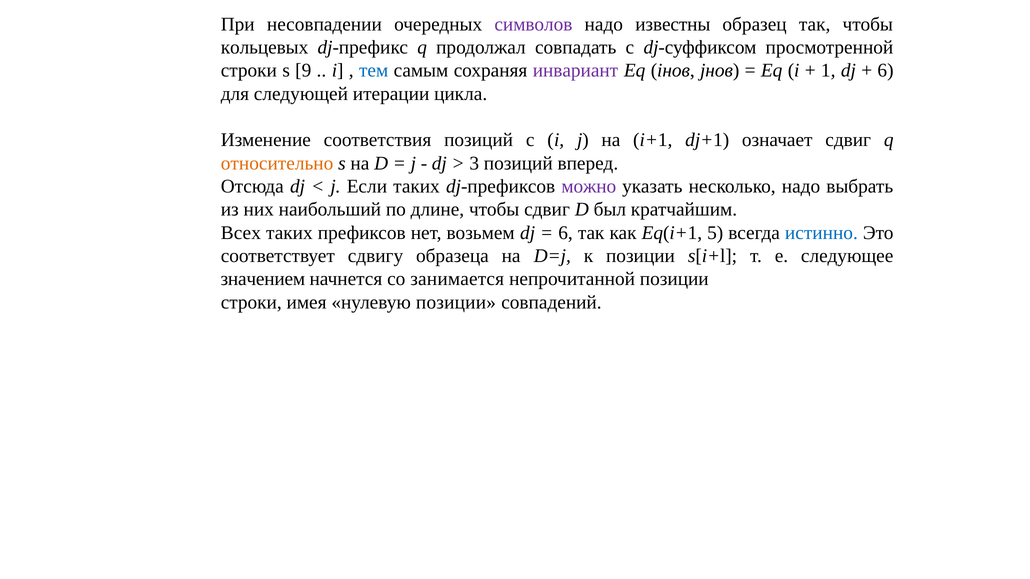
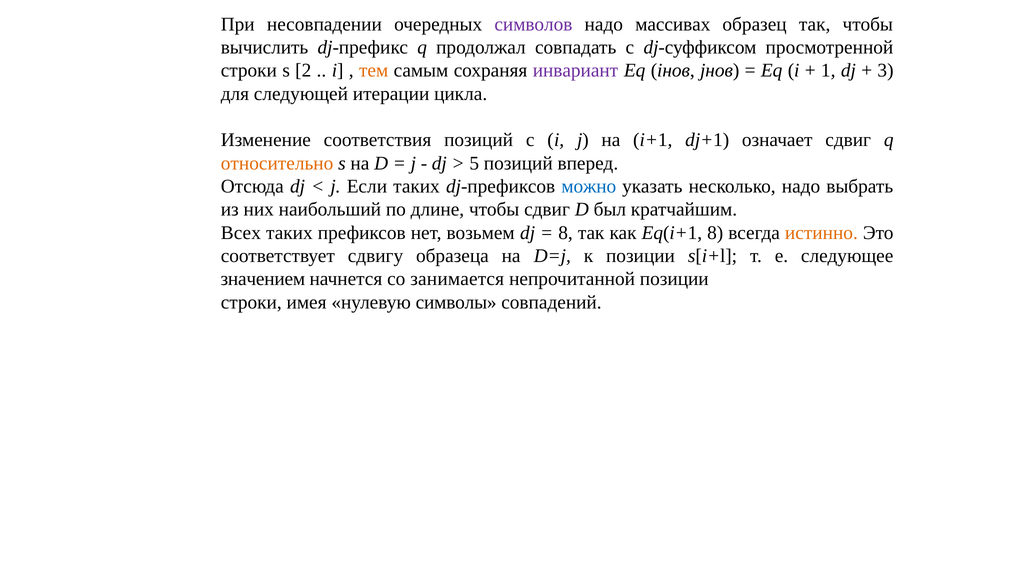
известны: известны -> массивах (673, 24)
кольцевых: кольцевых -> вычислить (265, 47)
9: 9 -> 2 (303, 71)
тем colour: blue -> orange (374, 71)
6: 6 -> 3 (886, 71)
3: 3 -> 5 (474, 163)
можно colour: purple -> blue (589, 187)
6: 6 -> 8 (566, 233)
Eq(i+1 5: 5 -> 8 (715, 233)
истинно colour: blue -> orange (821, 233)
нулевую позиции: позиции -> символы (456, 302)
